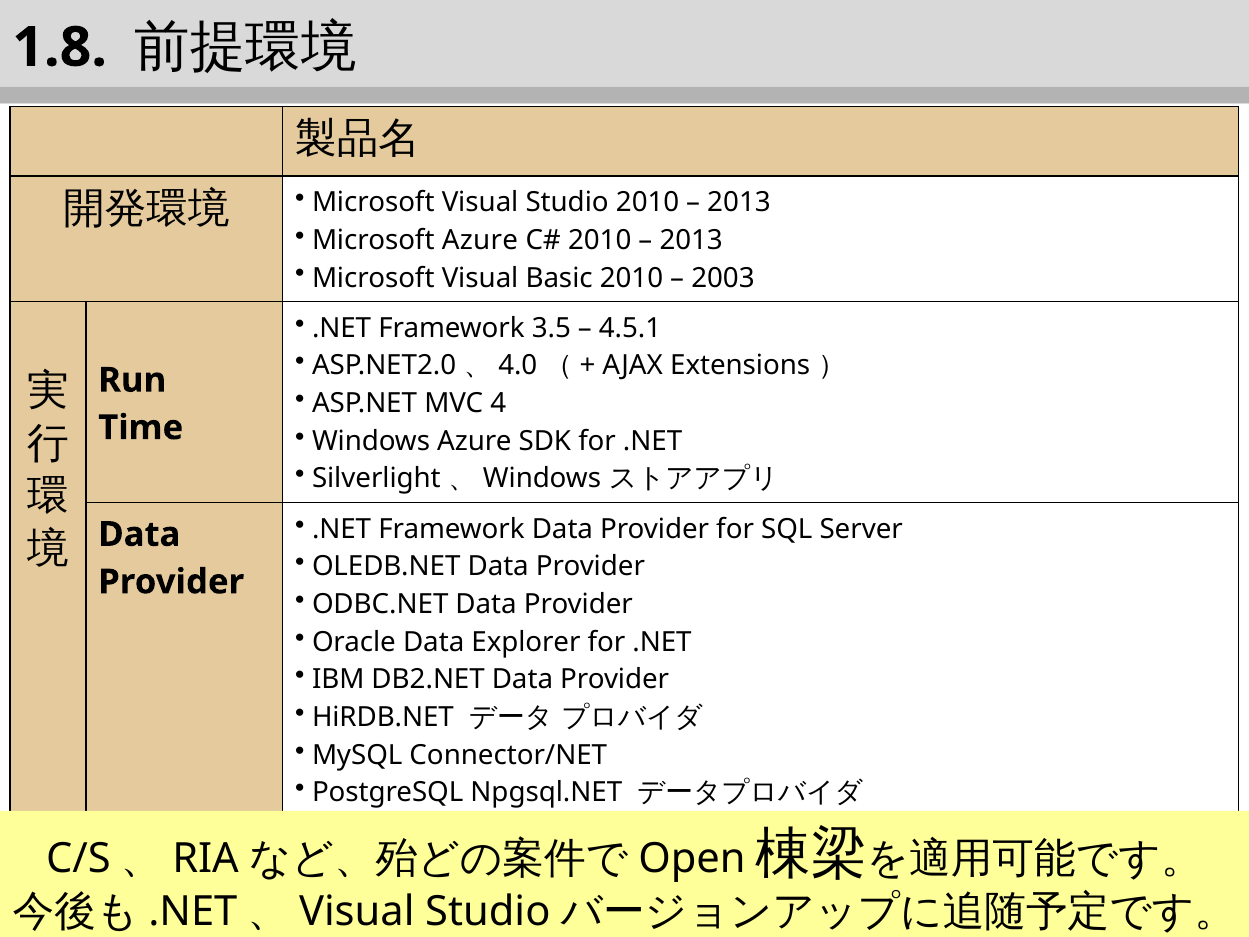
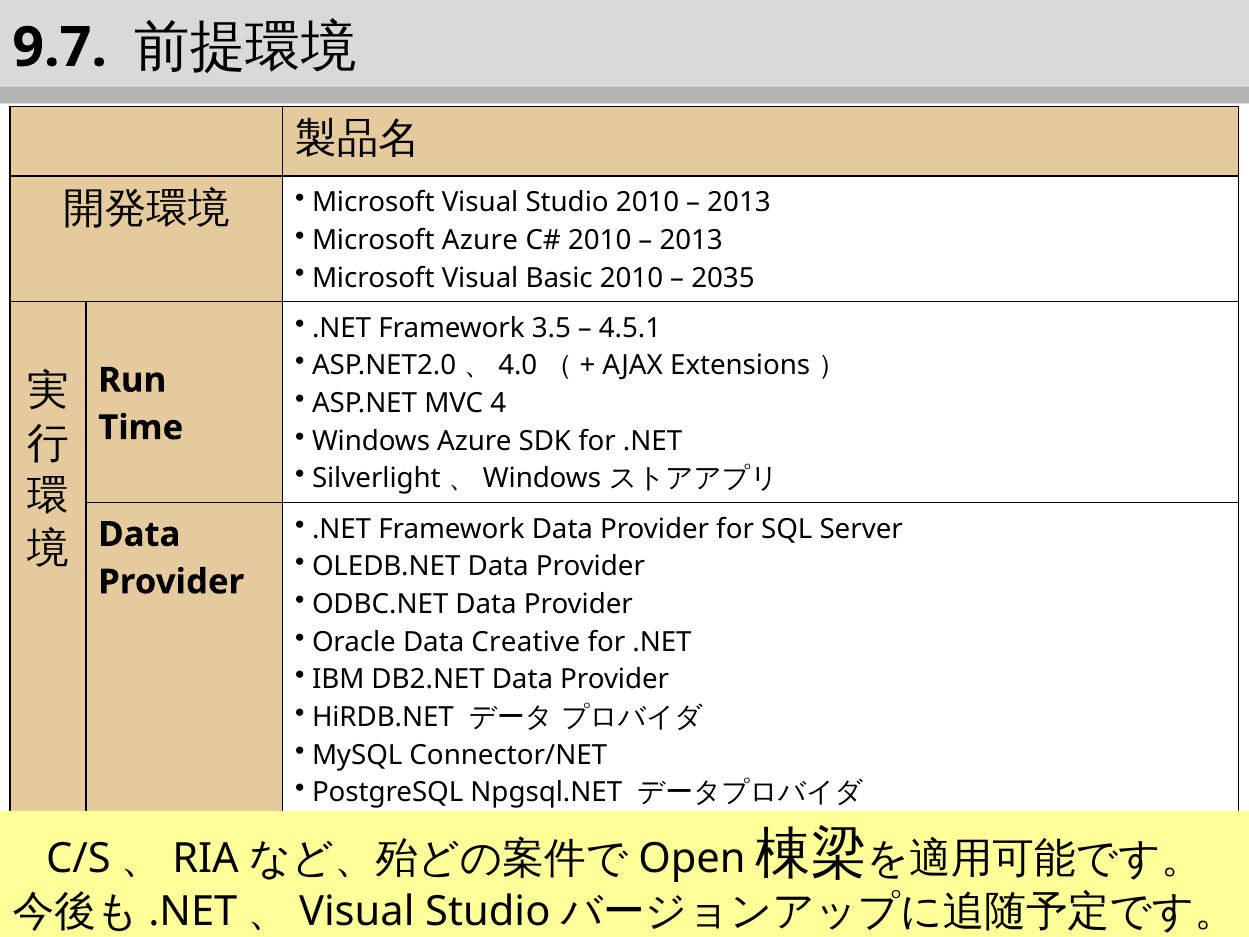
1.8: 1.8 -> 9.7 (60, 47)
2003: 2003 -> 2035 (723, 278)
Data Explorer: Explorer -> Creative (526, 642)
